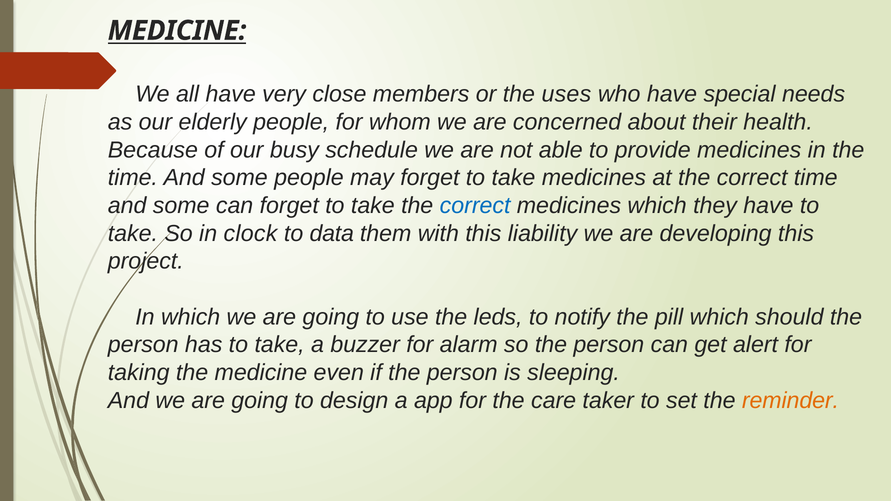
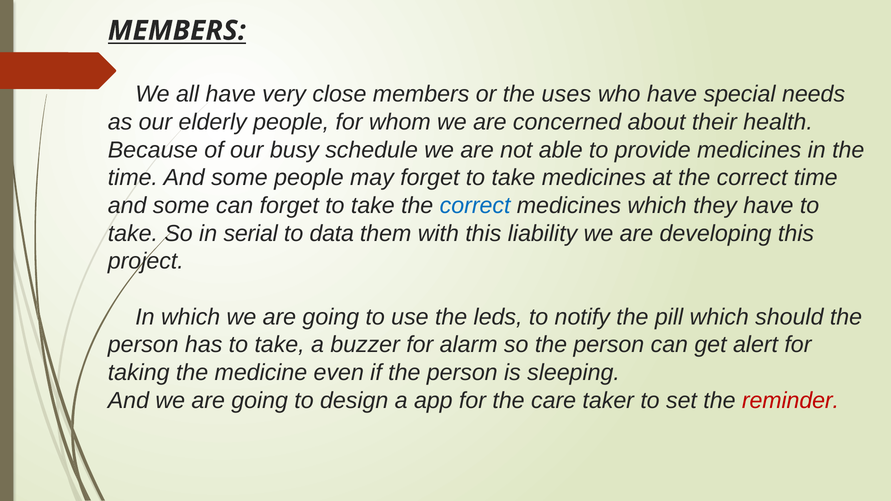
MEDICINE: MEDICINE -> MEMBERS (177, 31)
clock: clock -> serial (251, 233)
reminder colour: orange -> red (790, 400)
